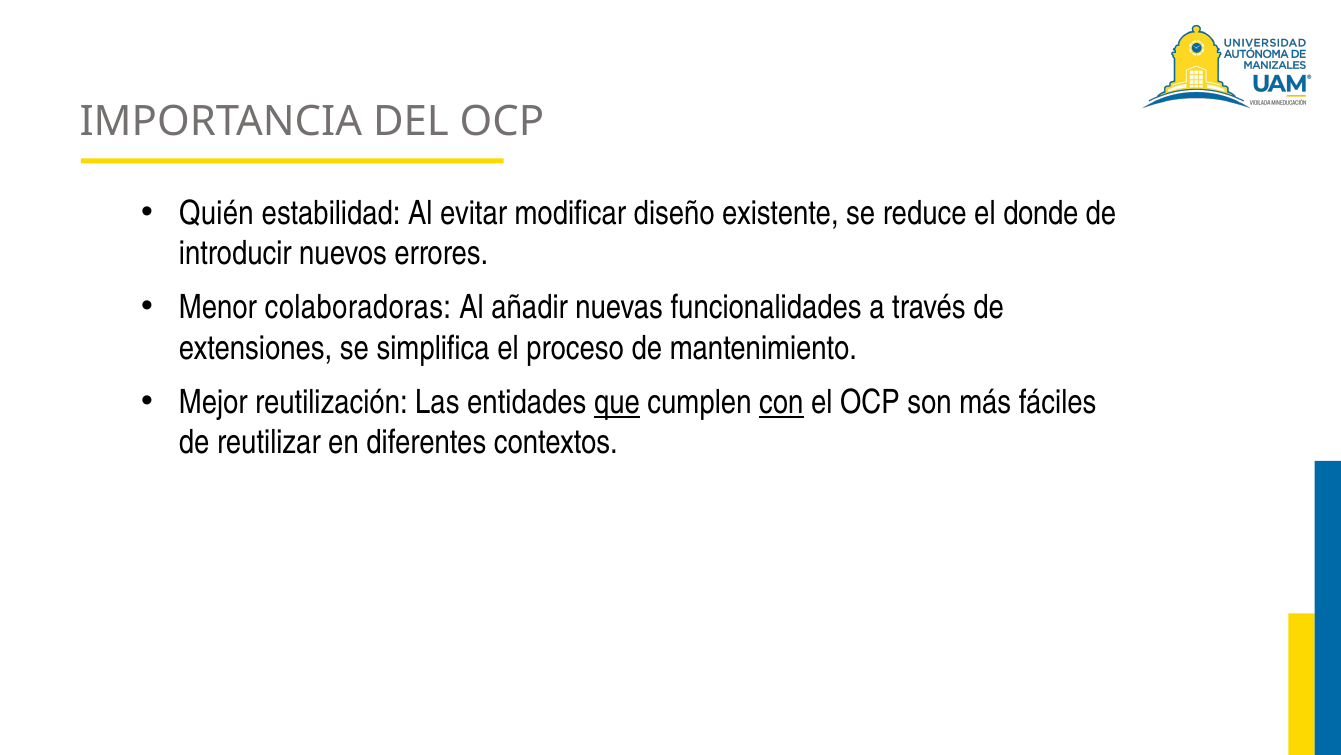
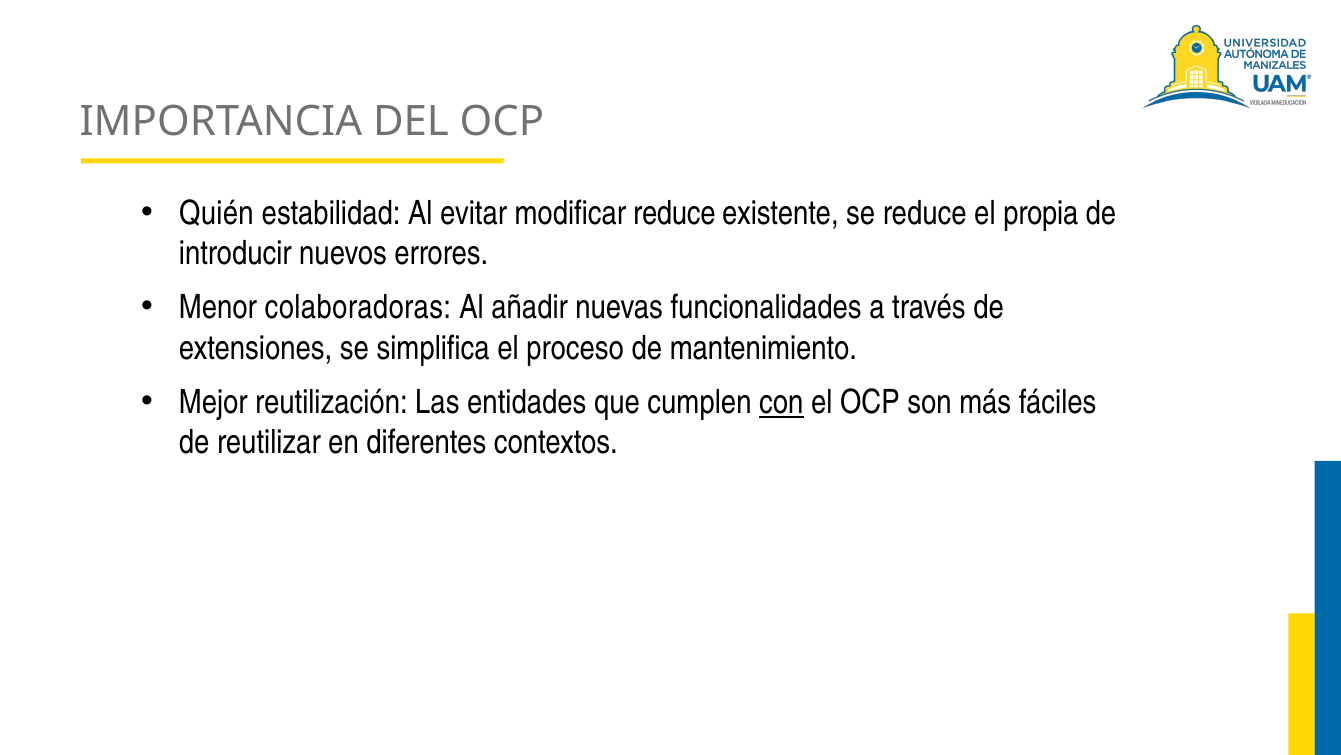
modificar diseño: diseño -> reduce (674, 213)
donde: donde -> propia (1041, 213)
que underline: present -> none (617, 402)
